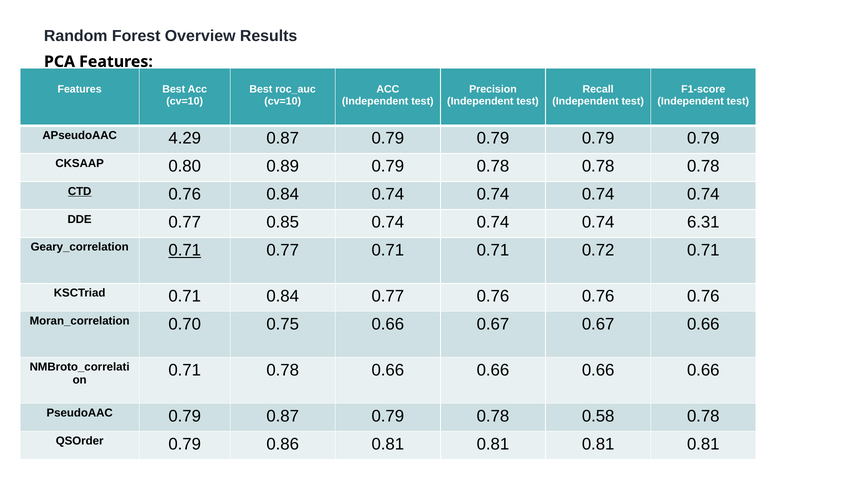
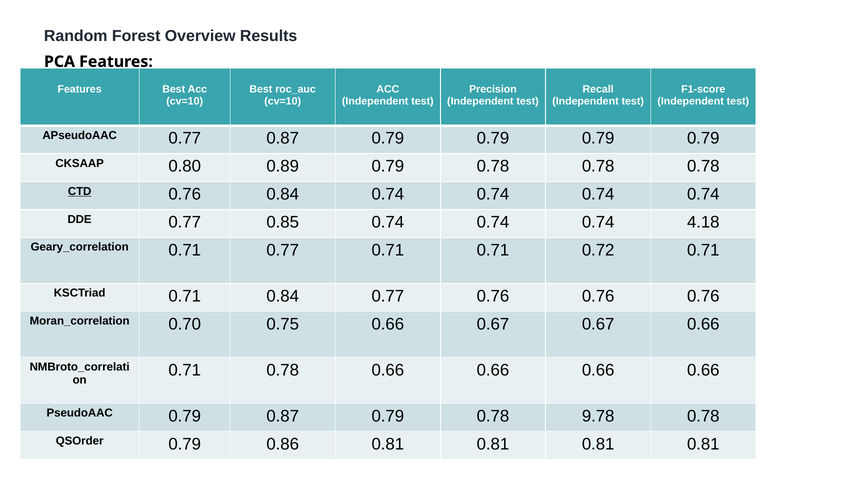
APseudoAAC 4.29: 4.29 -> 0.77 (185, 138)
6.31: 6.31 -> 4.18 (703, 222)
0.71 underline: present -> none (185, 250)
0.58: 0.58 -> 9.78 (598, 416)
